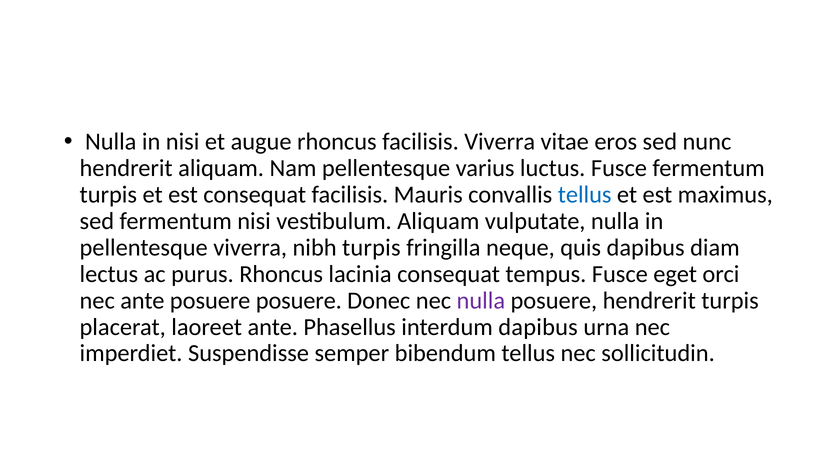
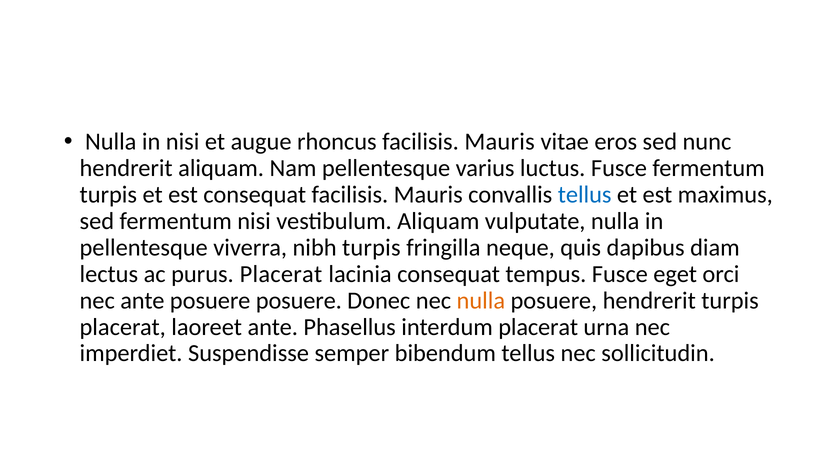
rhoncus facilisis Viverra: Viverra -> Mauris (500, 142)
purus Rhoncus: Rhoncus -> Placerat (281, 274)
nulla colour: purple -> orange (481, 300)
interdum dapibus: dapibus -> placerat (538, 326)
